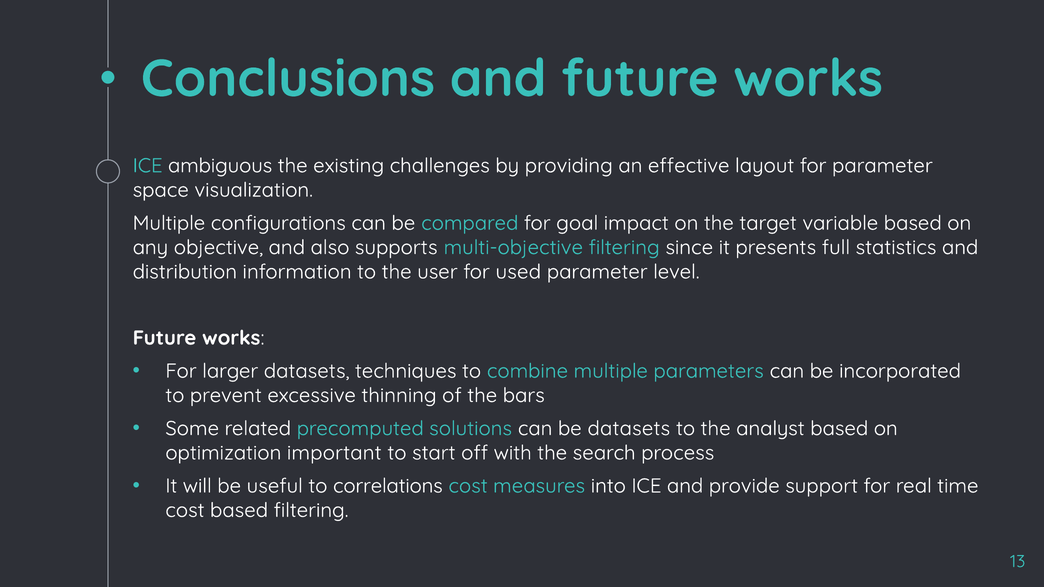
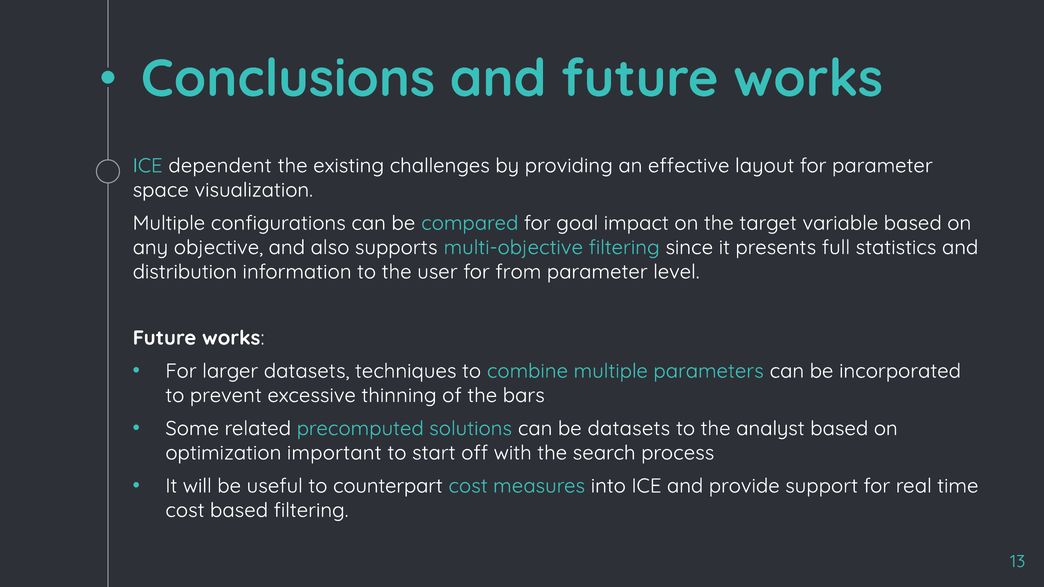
ambiguous: ambiguous -> dependent (220, 166)
used: used -> from (518, 272)
correlations: correlations -> counterpart (388, 486)
